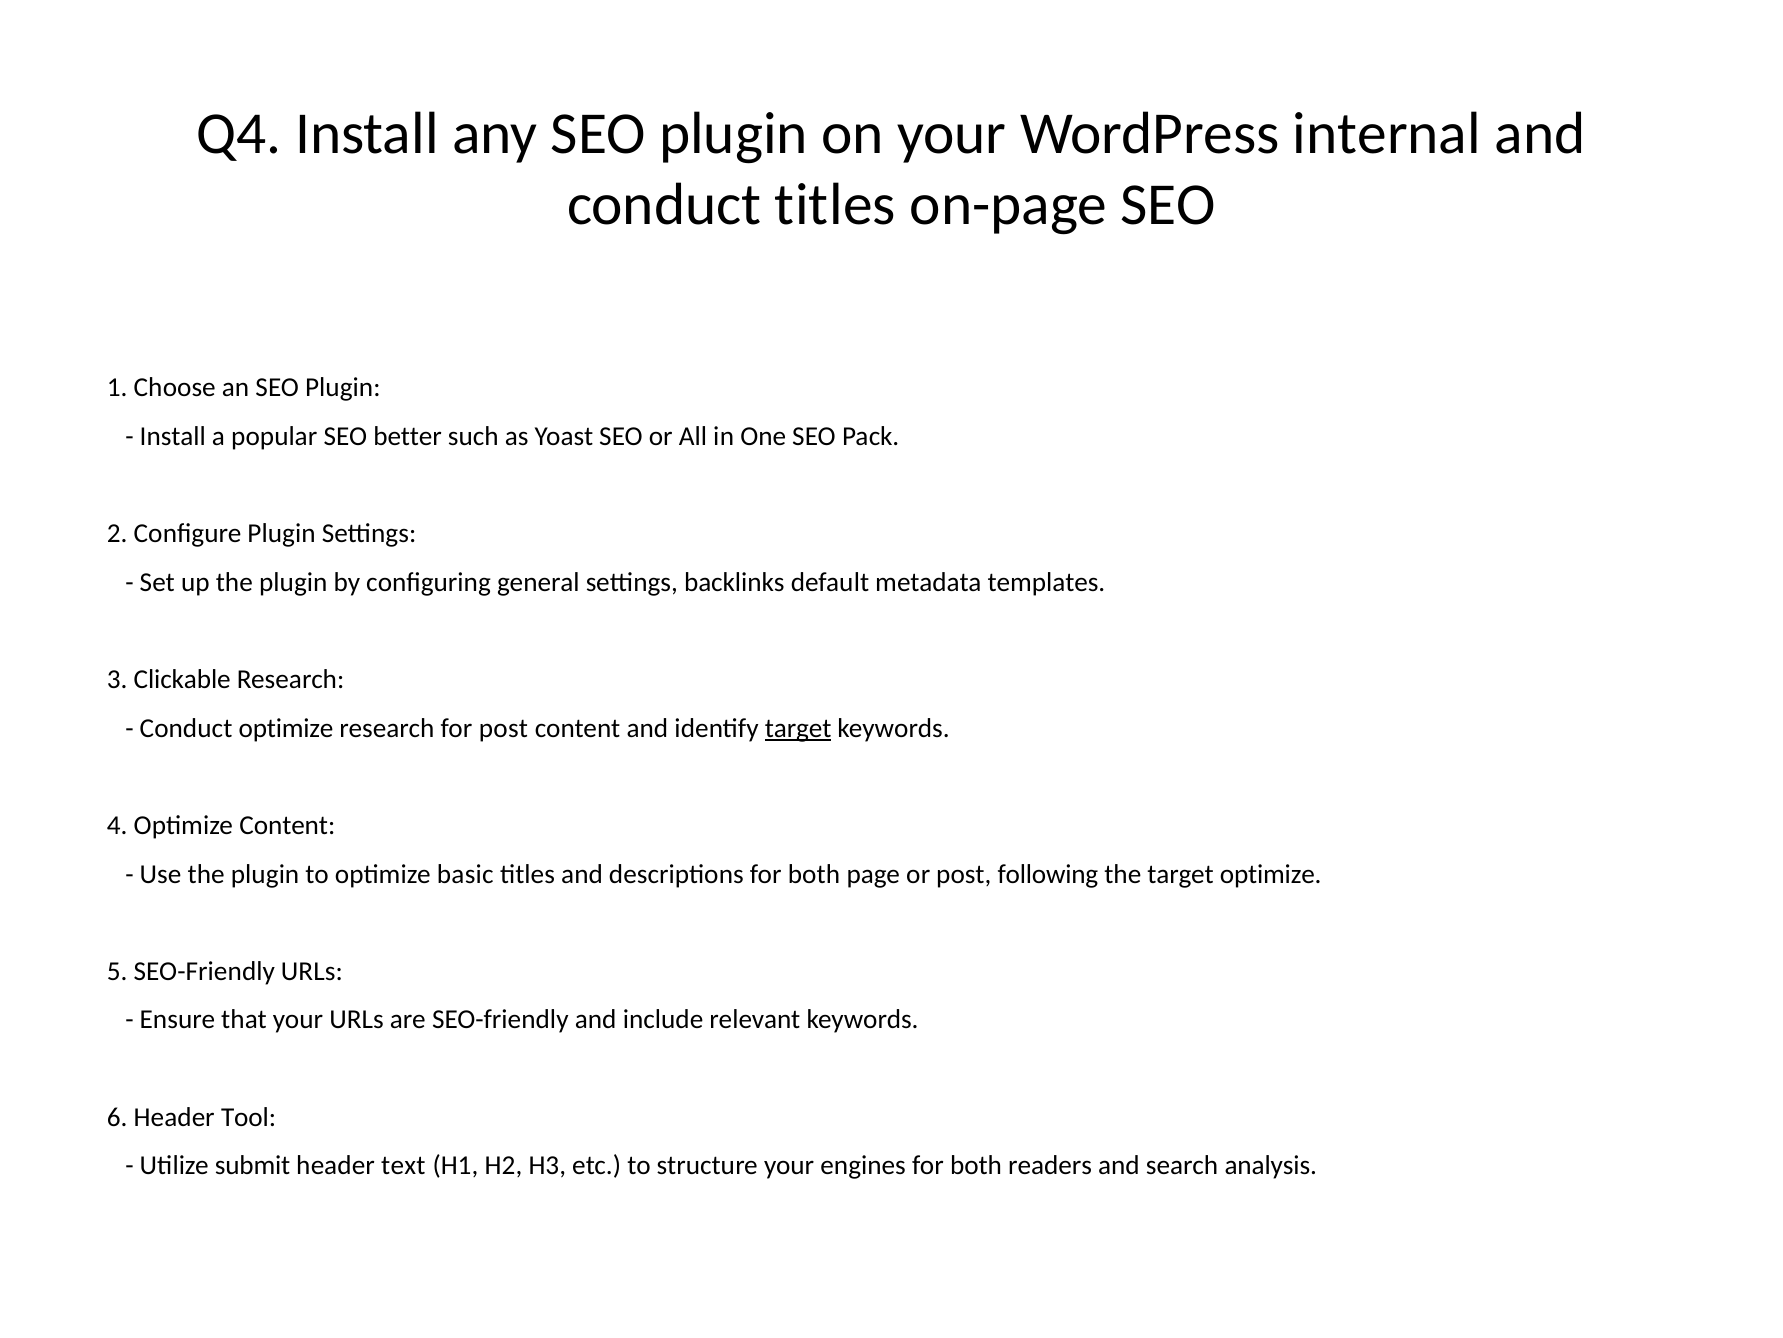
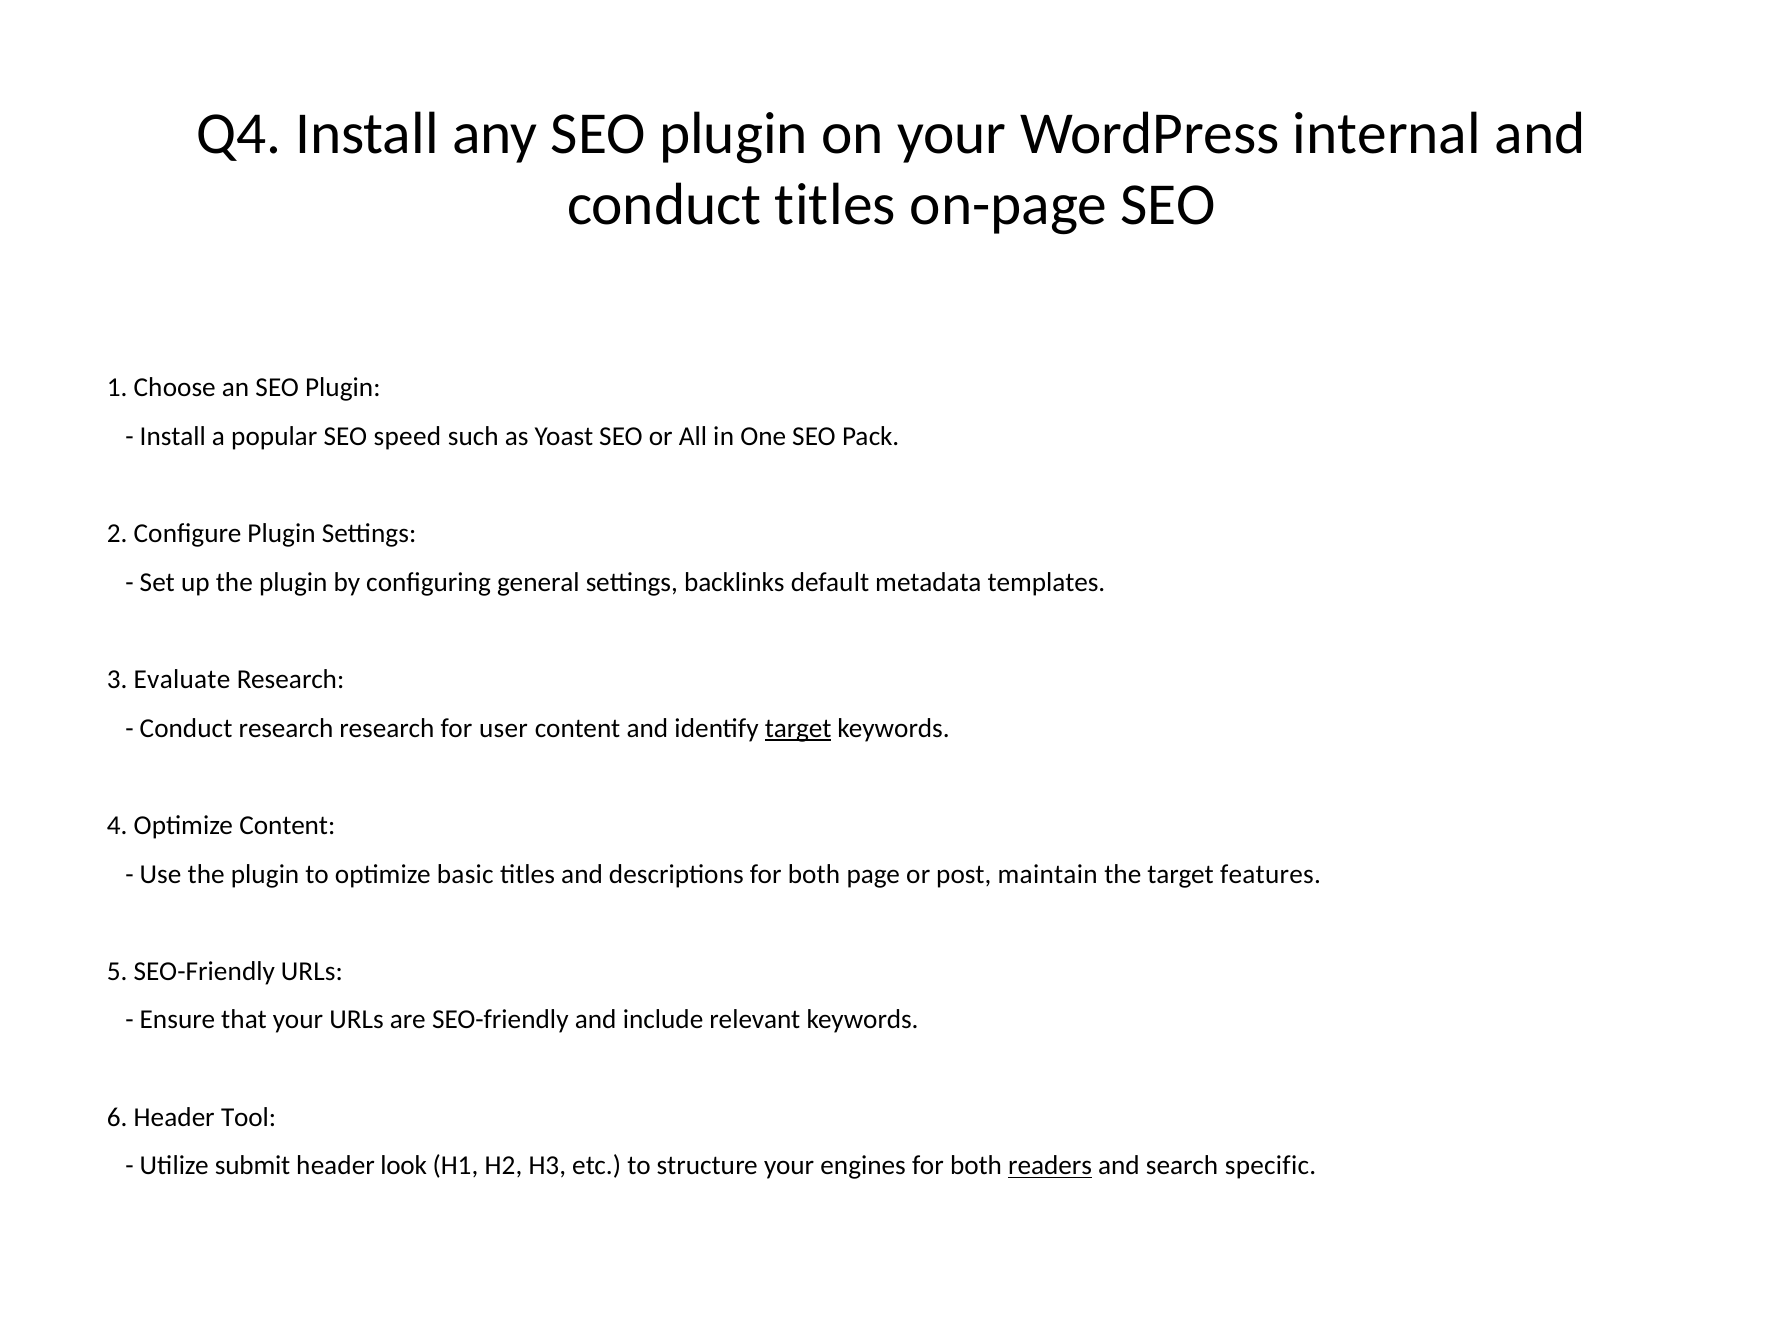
better: better -> speed (407, 436)
Clickable: Clickable -> Evaluate (182, 679)
Conduct optimize: optimize -> research (286, 728)
for post: post -> user (503, 728)
following: following -> maintain (1048, 874)
target optimize: optimize -> features (1271, 874)
text: text -> look (404, 1165)
readers underline: none -> present (1050, 1165)
analysis: analysis -> specific (1271, 1165)
